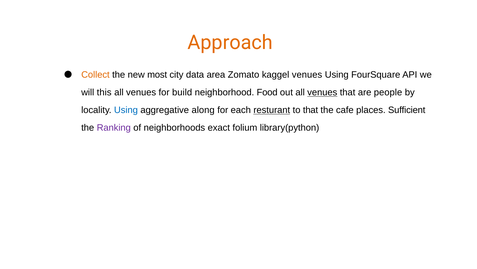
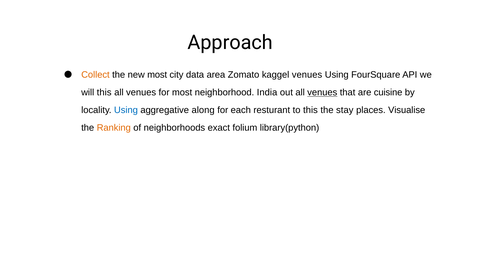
Approach colour: orange -> black (230, 43)
for build: build -> most (182, 92)
Food: Food -> India (267, 92)
people: people -> cuisine (388, 92)
resturant underline: present -> none (272, 110)
to that: that -> this (310, 110)
cafe: cafe -> stay (345, 110)
Sufficient: Sufficient -> Visualise (407, 110)
Ranking colour: purple -> orange (114, 127)
